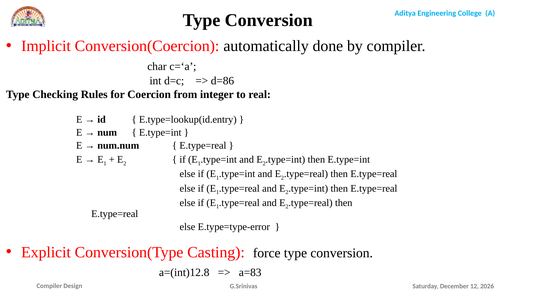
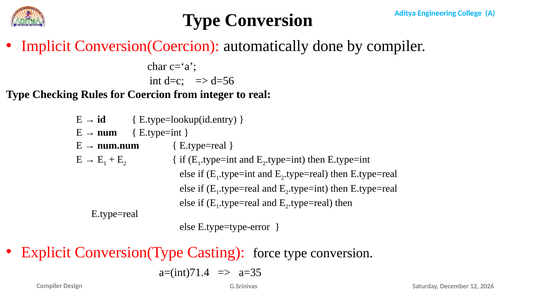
d=86: d=86 -> d=56 (223, 81)
a=(int)12.8: a=(int)12.8 -> a=(int)71.4 (184, 273)
a=83: a=83 -> a=35 (250, 273)
